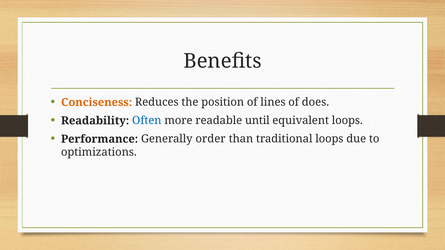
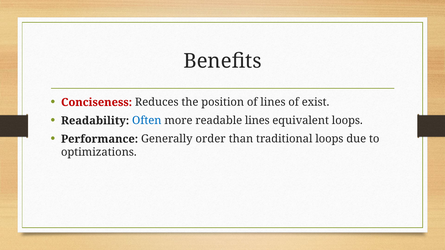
Conciseness colour: orange -> red (97, 102)
does: does -> exist (316, 102)
readable until: until -> lines (257, 121)
